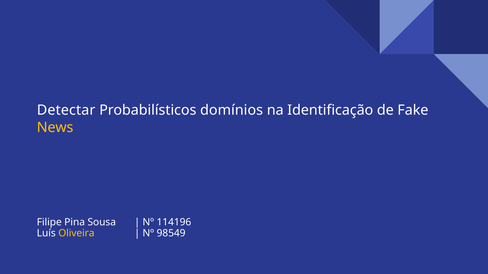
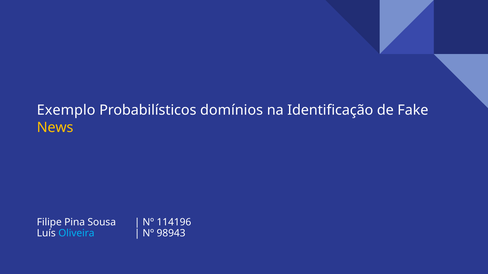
Detectar: Detectar -> Exemplo (66, 110)
Oliveira colour: yellow -> light blue (76, 234)
98549: 98549 -> 98943 (171, 234)
